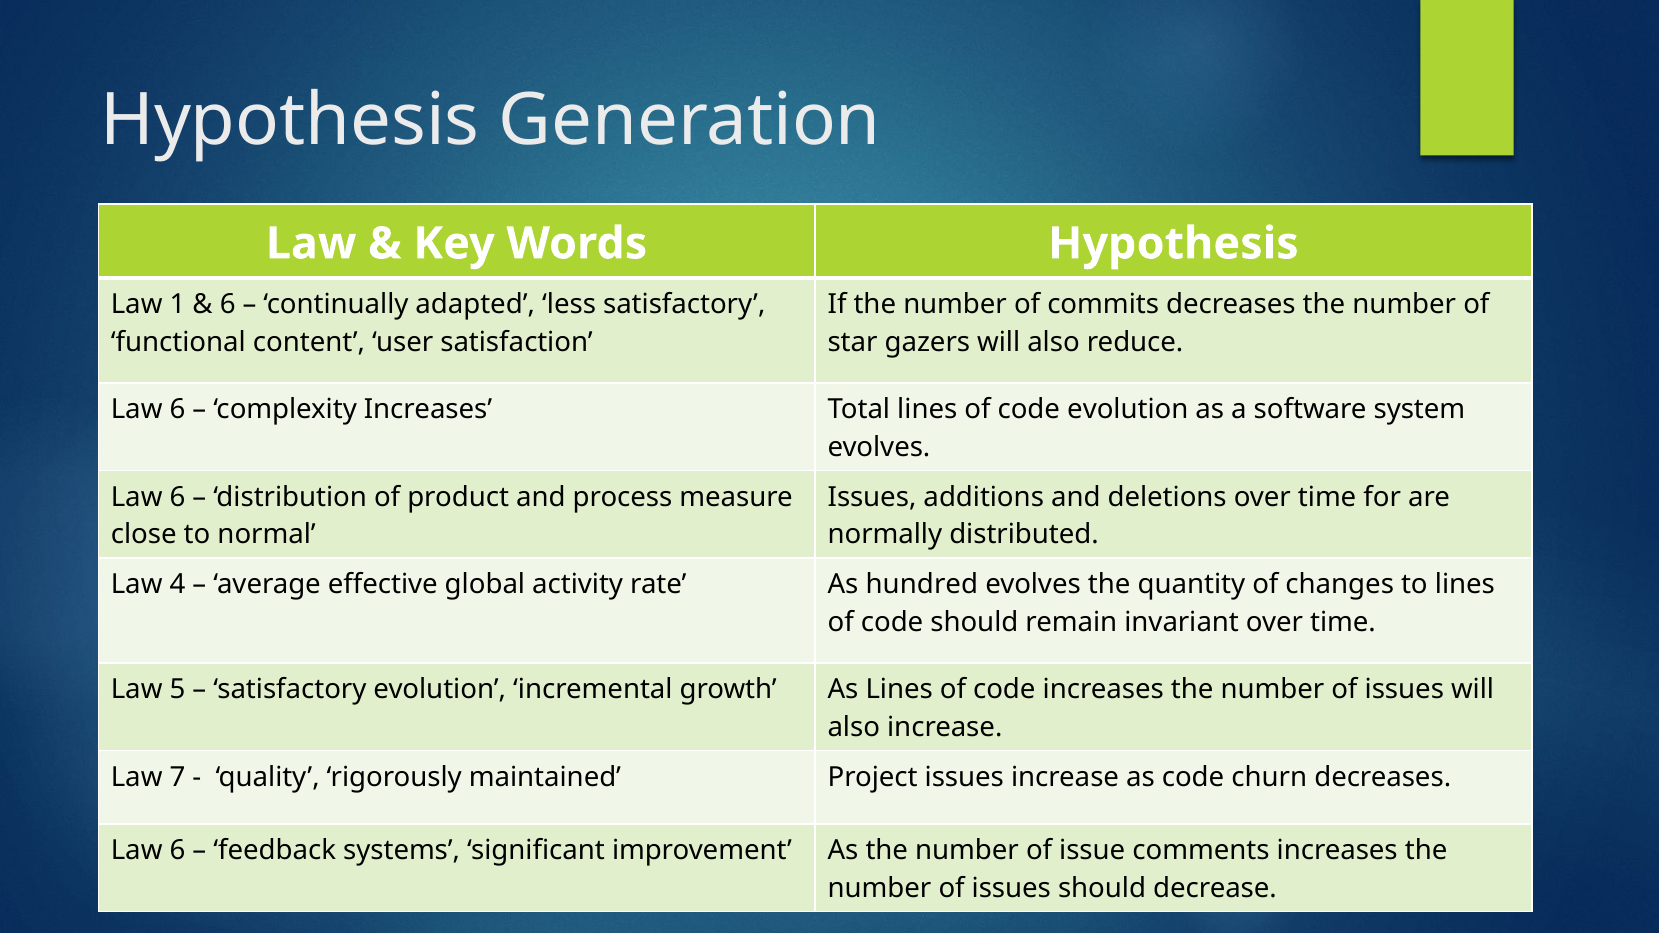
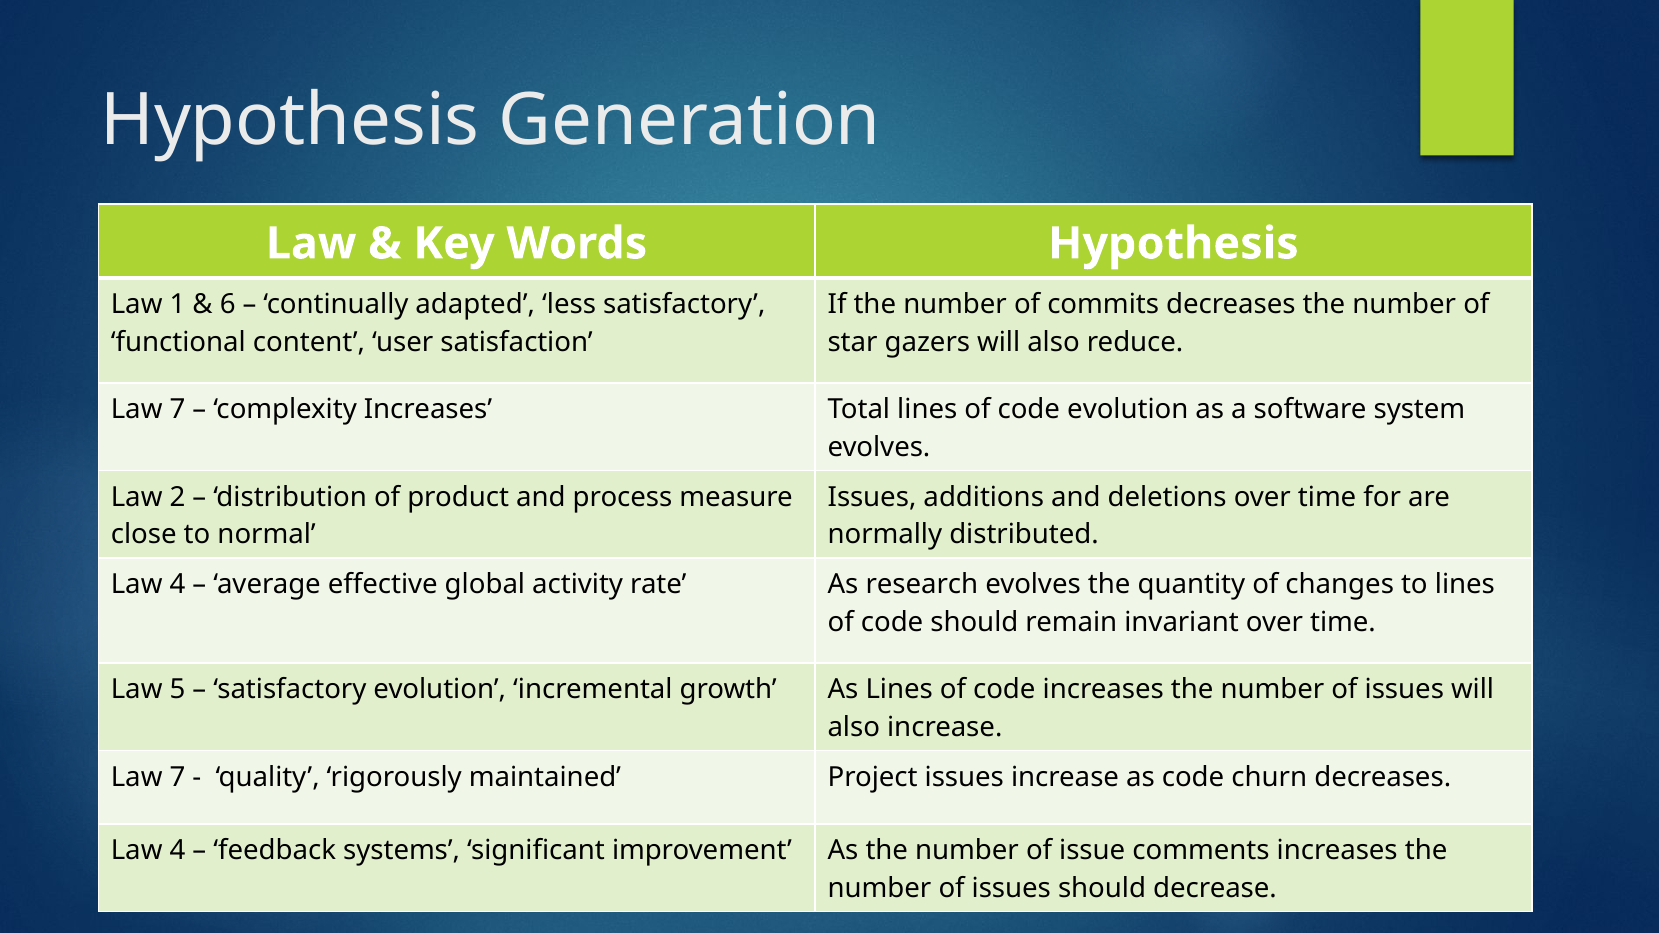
6: 6 -> 7 (177, 410)
6: 6 -> 2 (177, 497)
hundred: hundred -> research (922, 585)
6: 6 -> 4 (177, 851)
